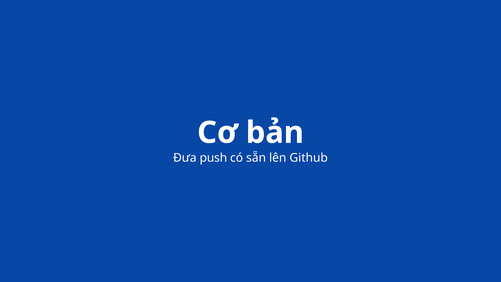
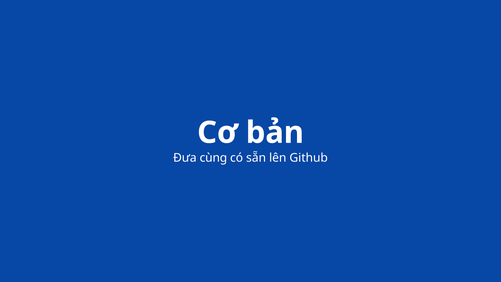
push: push -> cùng (213, 158)
